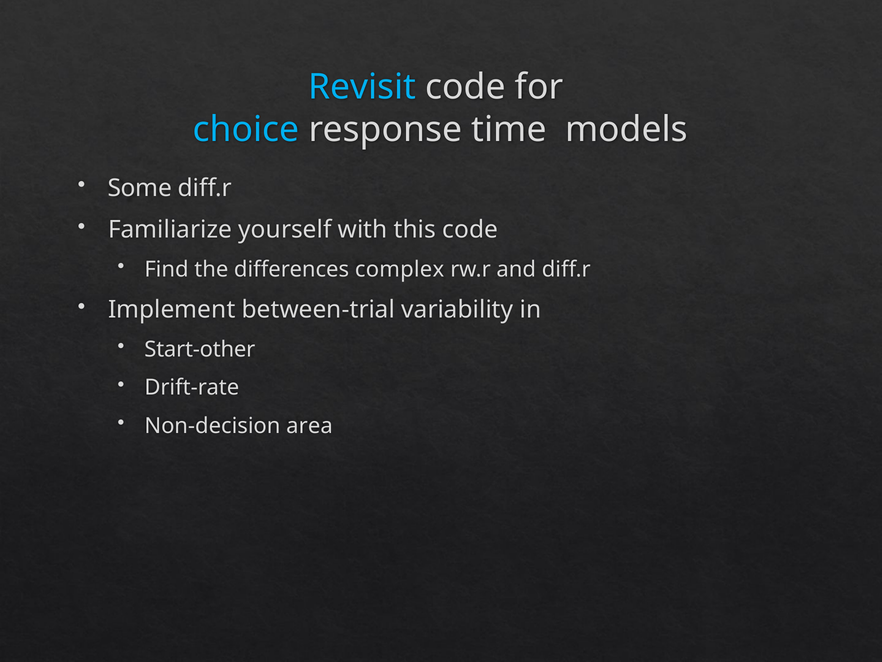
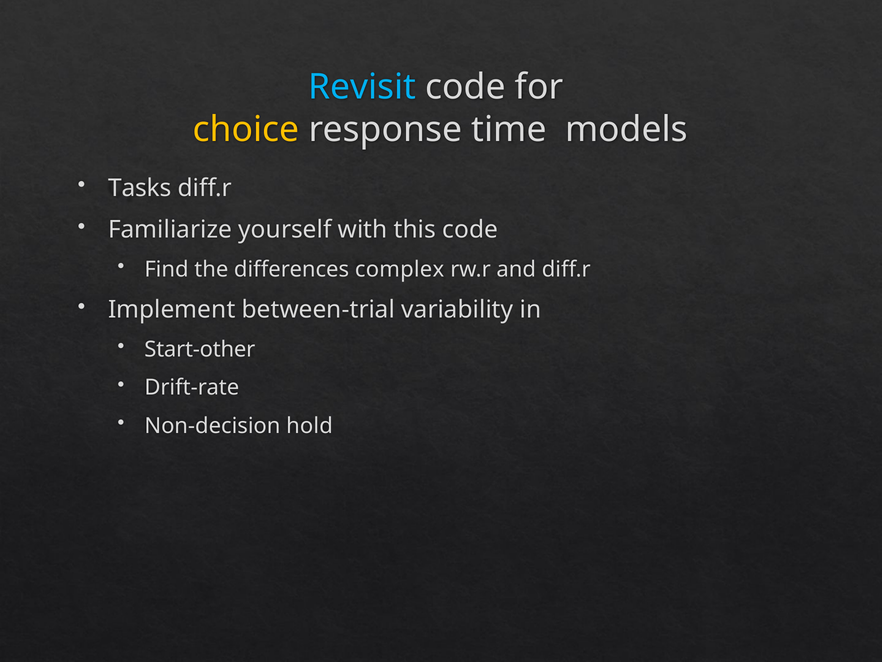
choice colour: light blue -> yellow (246, 130)
Some: Some -> Tasks (140, 188)
area: area -> hold (310, 425)
